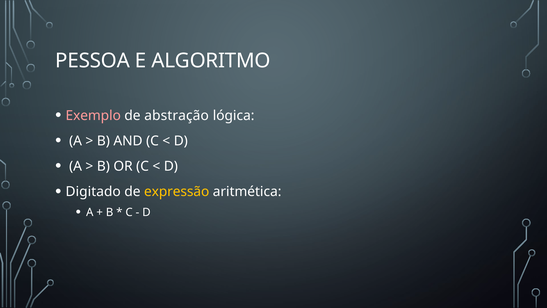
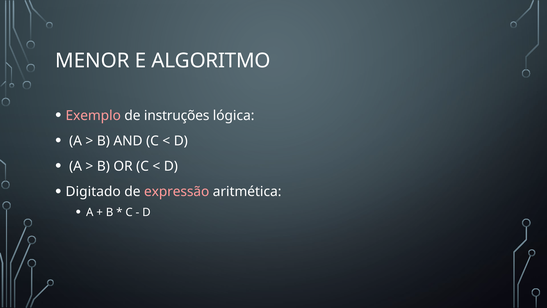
PESSOA: PESSOA -> MENOR (92, 61)
abstração: abstração -> instruções (177, 115)
expressão colour: yellow -> pink (177, 192)
